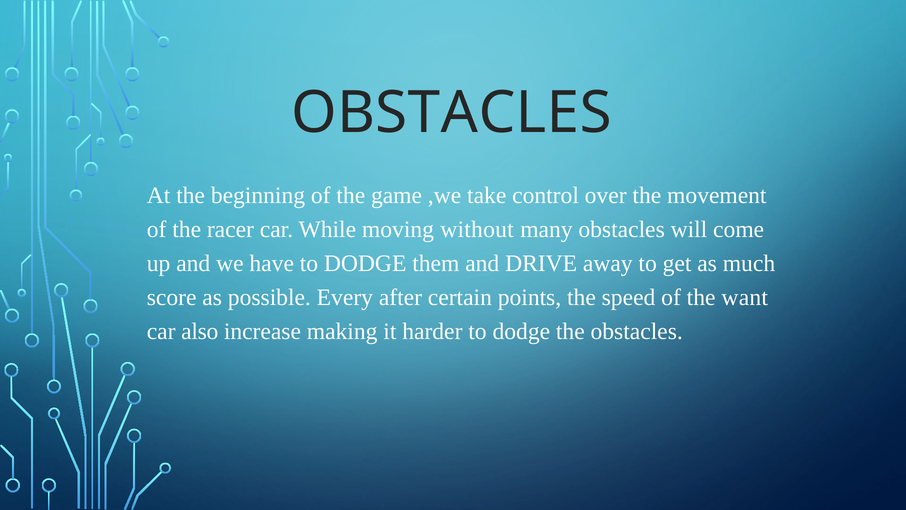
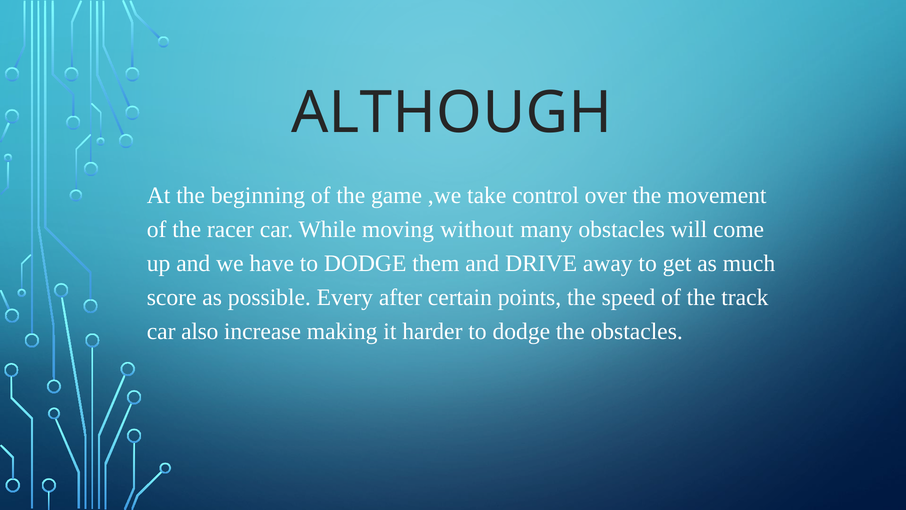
OBSTACLES: OBSTACLES -> ALTHOUGH (452, 113)
want: want -> track (745, 297)
